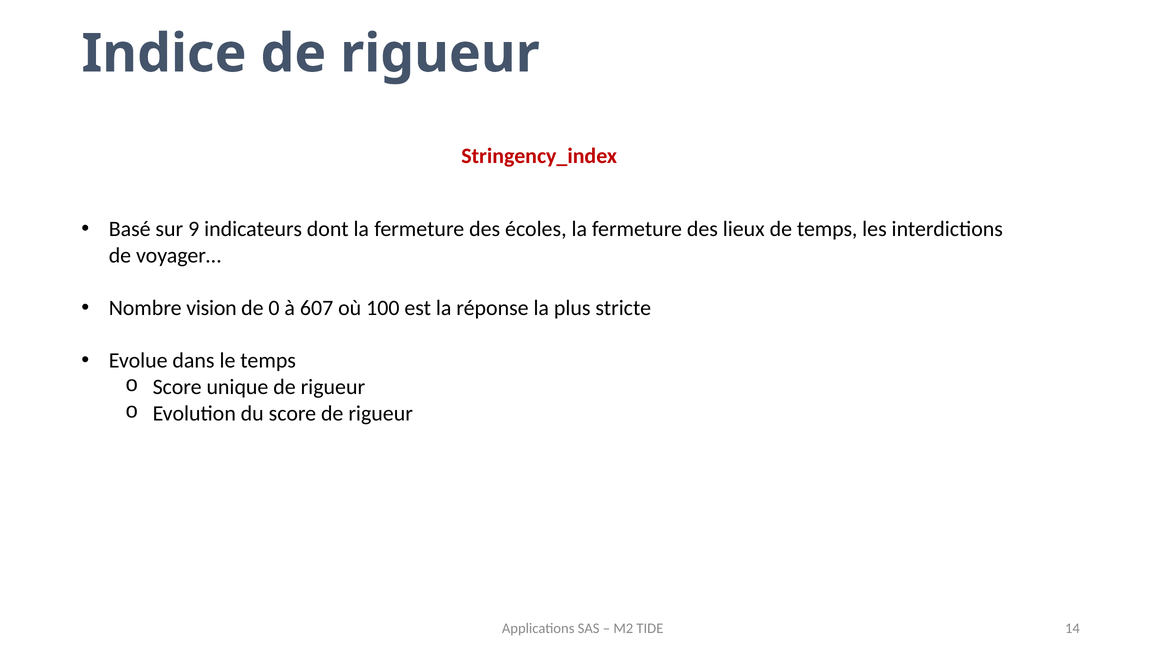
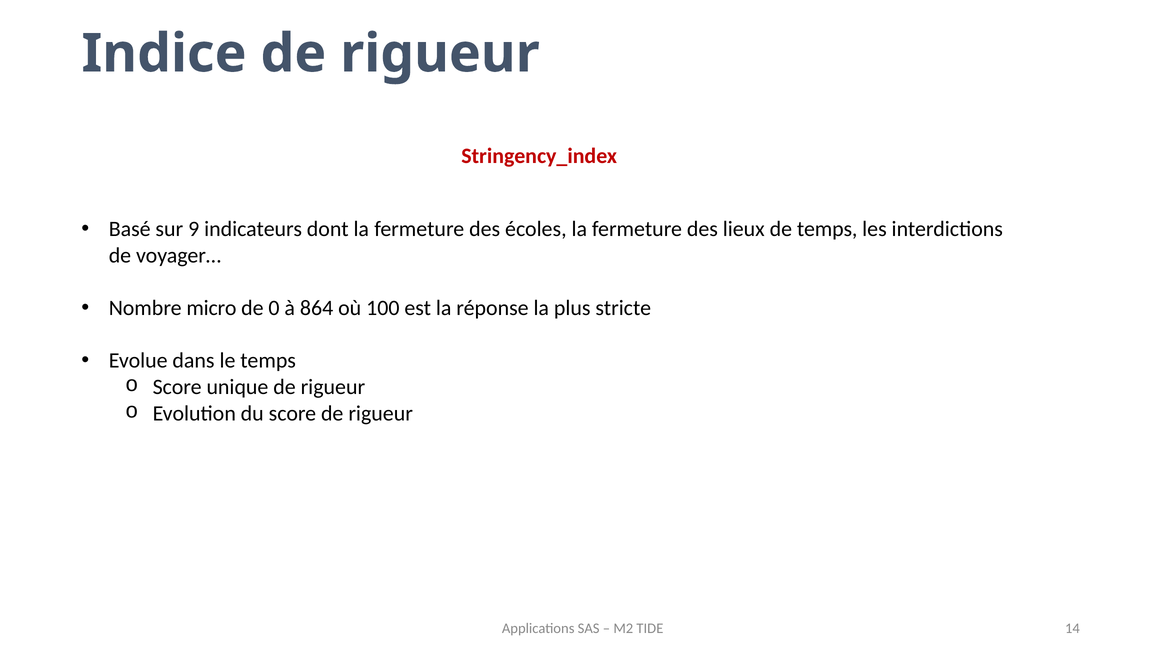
vision: vision -> micro (212, 308)
607: 607 -> 864 (317, 308)
